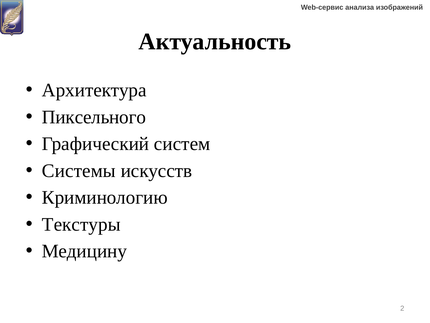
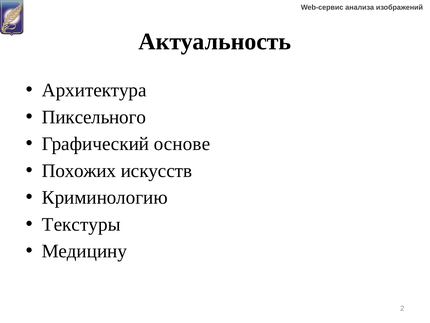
систем: систем -> основе (182, 144)
Системы: Системы -> Похожих (79, 171)
